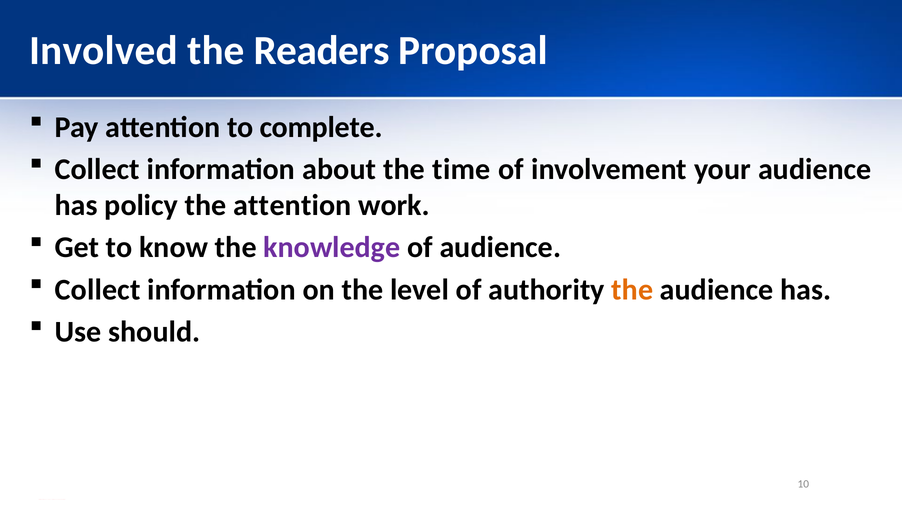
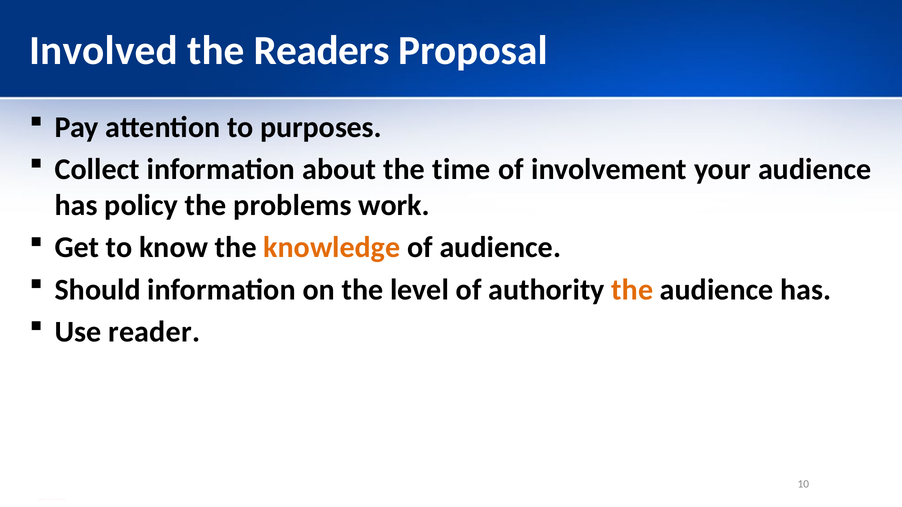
complete: complete -> purposes (321, 127)
the attention: attention -> problems (293, 206)
knowledge colour: purple -> orange (332, 248)
Collect: Collect -> Should (98, 290)
should: should -> reader (154, 332)
